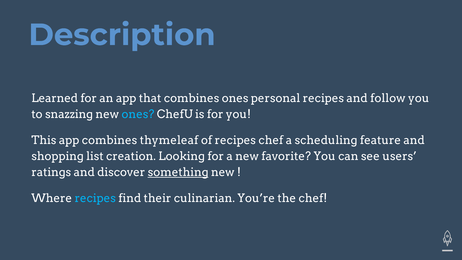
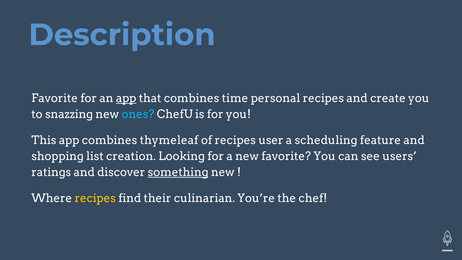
Learned: Learned -> Favorite (55, 98)
app underline: none -> present (126, 98)
combines ones: ones -> time (235, 98)
follow: follow -> create (388, 98)
recipes chef: chef -> user (271, 140)
recipes colour: light blue -> yellow (95, 198)
